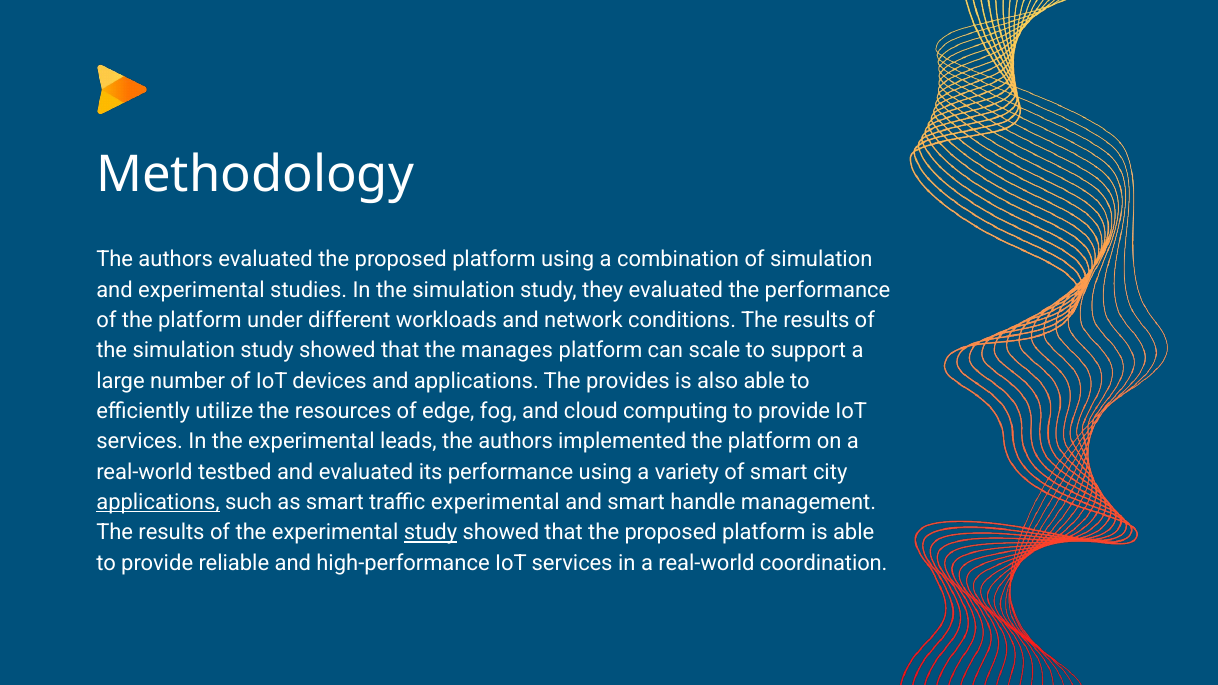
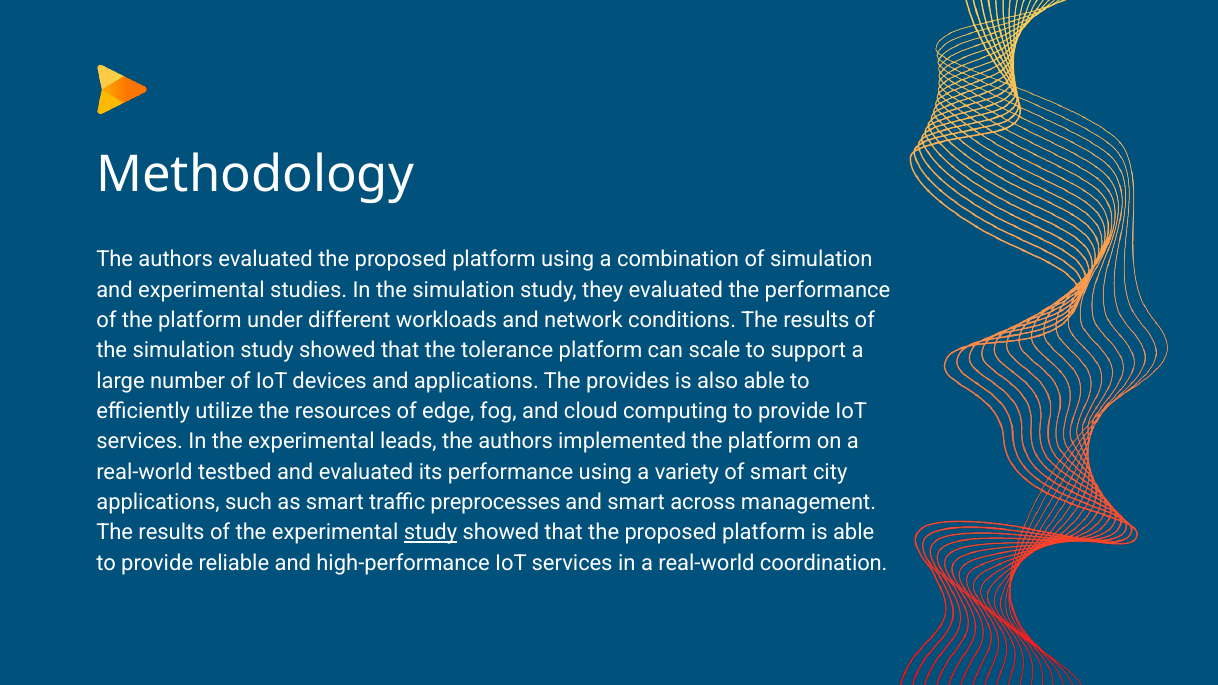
manages: manages -> tolerance (507, 351)
applications underline: present -> none (158, 502)
traffic experimental: experimental -> preprocesses (496, 502)
handle: handle -> across (703, 502)
